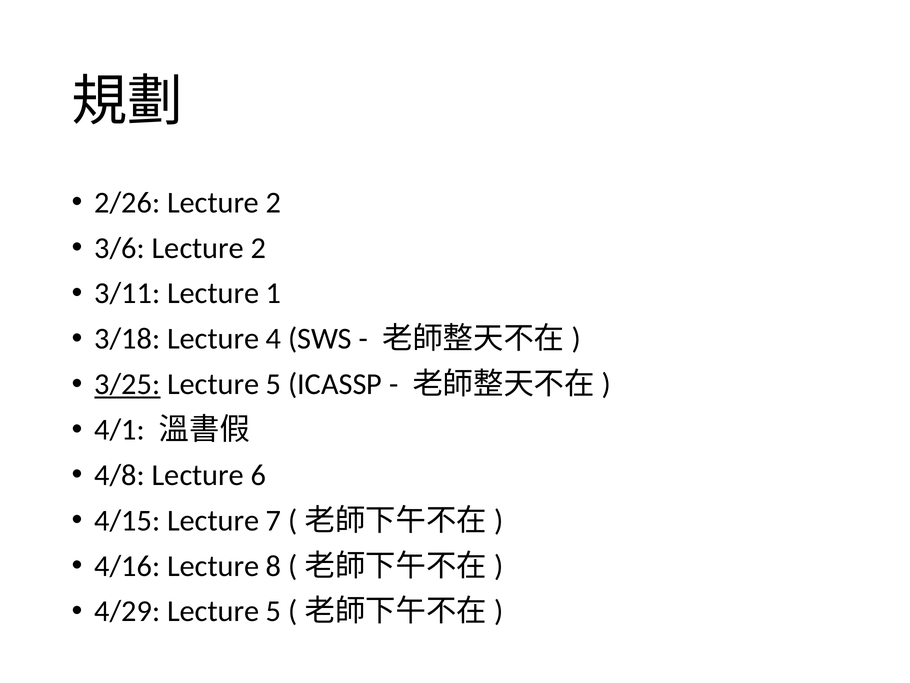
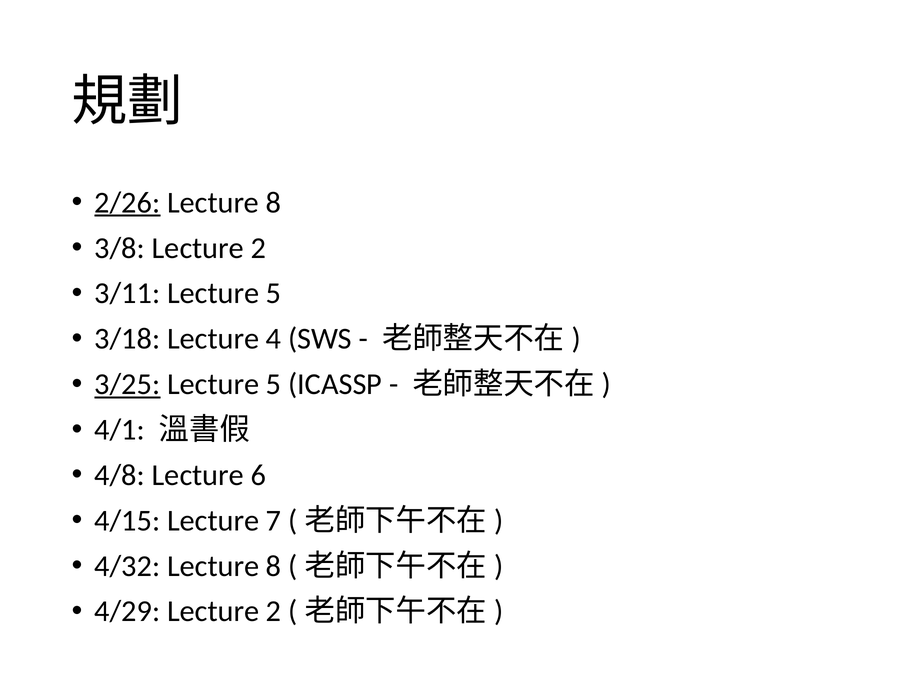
2/26 underline: none -> present (127, 202)
2: 2 -> 8 (274, 202)
3/6: 3/6 -> 3/8 (120, 248)
3/11 Lecture 1: 1 -> 5 (274, 293)
4/16: 4/16 -> 4/32 (127, 566)
4/29 Lecture 5: 5 -> 2 (274, 611)
